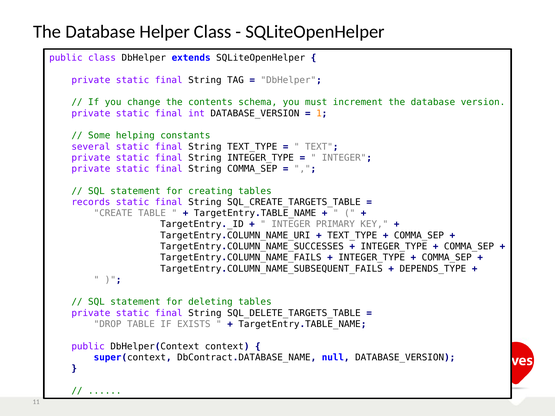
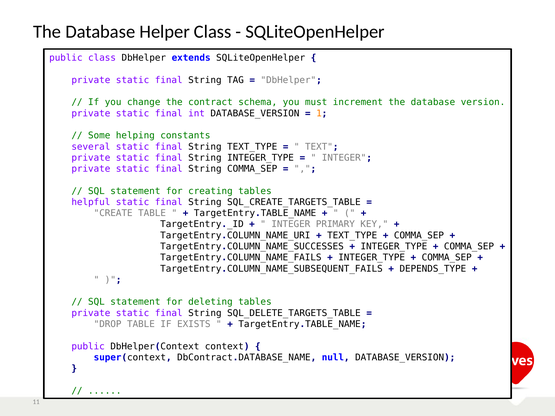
contents: contents -> contract (210, 102)
records: records -> helpful (91, 202)
